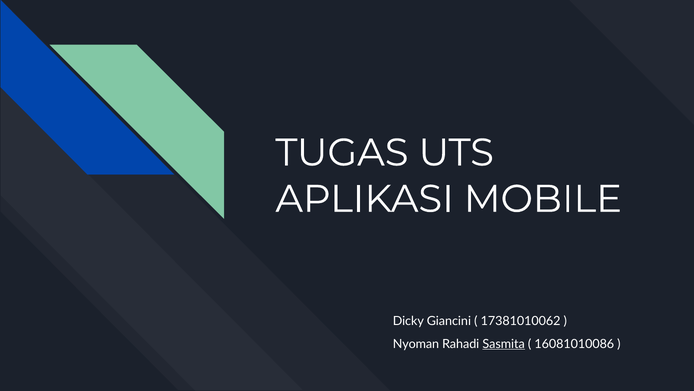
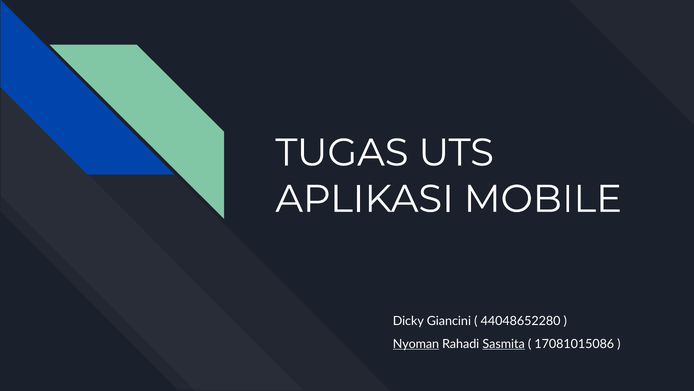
17381010062: 17381010062 -> 44048652280 (521, 321)
Nyoman underline: none -> present (416, 343)
16081010086: 16081010086 -> 17081015086 (574, 343)
